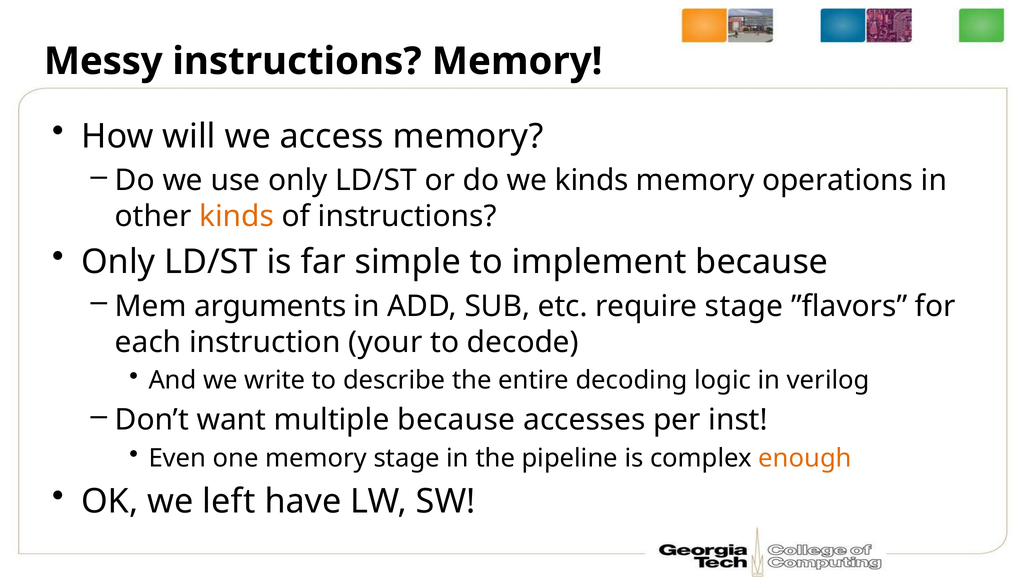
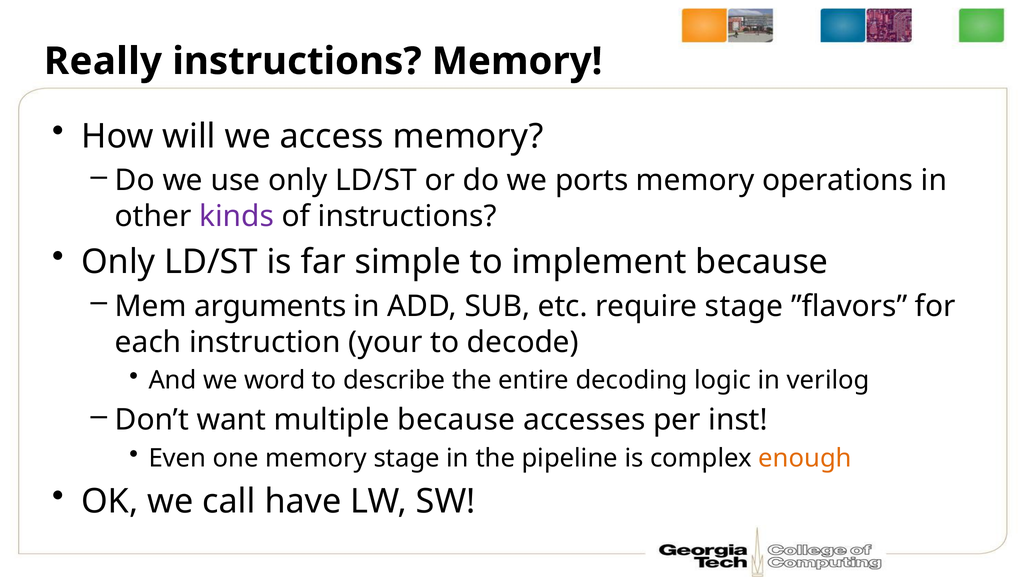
Messy: Messy -> Really (103, 61)
we kinds: kinds -> ports (592, 181)
kinds colour: orange -> purple (237, 217)
write: write -> word (275, 380)
left: left -> call (229, 502)
